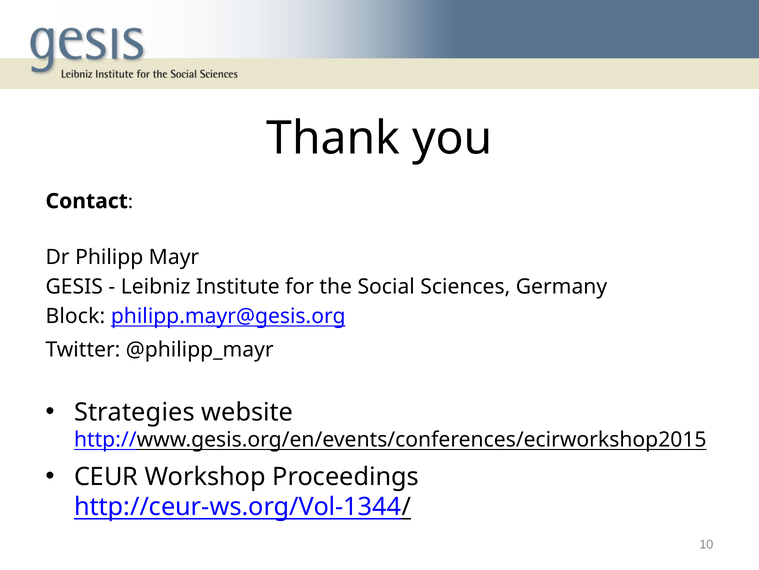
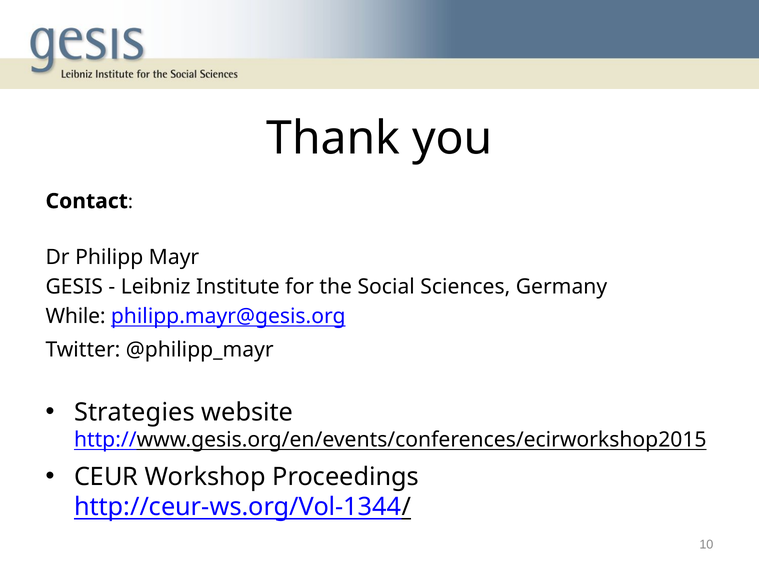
Block: Block -> While (76, 316)
